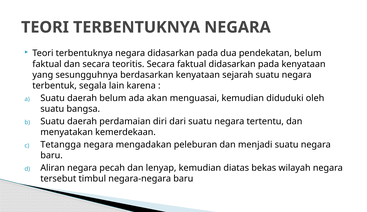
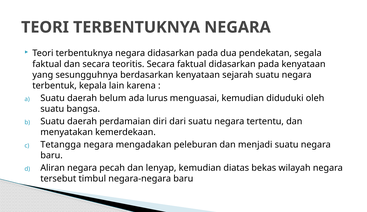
pendekatan belum: belum -> segala (308, 53)
segala: segala -> kepala (93, 86)
akan: akan -> lurus (157, 98)
